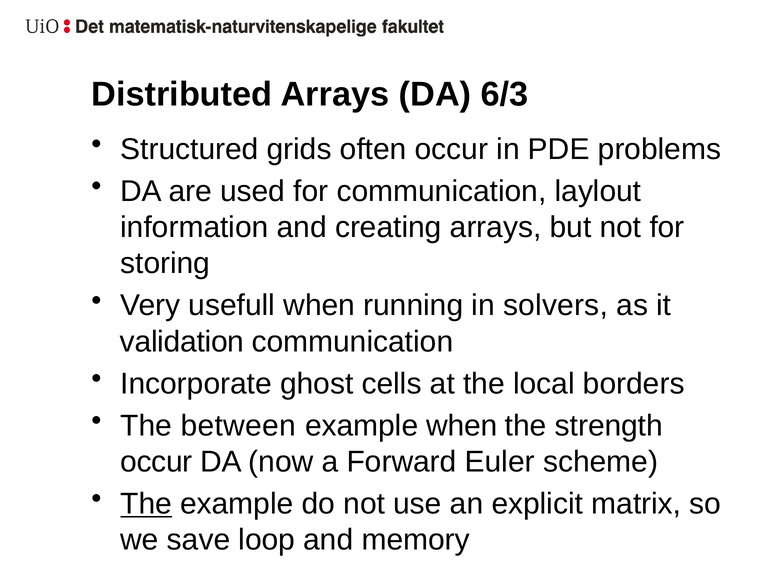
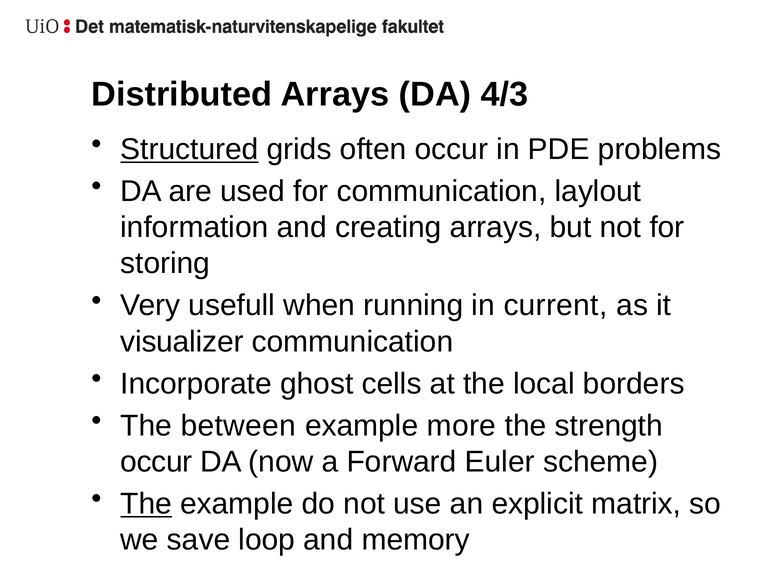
6/3: 6/3 -> 4/3 (505, 94)
Structured underline: none -> present (189, 149)
solvers: solvers -> current (555, 306)
validation: validation -> visualizer (182, 342)
example when: when -> more (461, 426)
